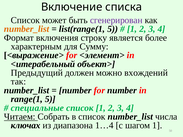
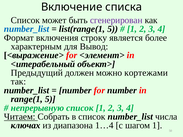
number_list colour: orange -> blue (27, 29)
Сумму: Сумму -> Вывод (94, 47)
вхождений: вхождений -> кортежами (146, 73)
специальные: специальные -> непрерывную (37, 108)
